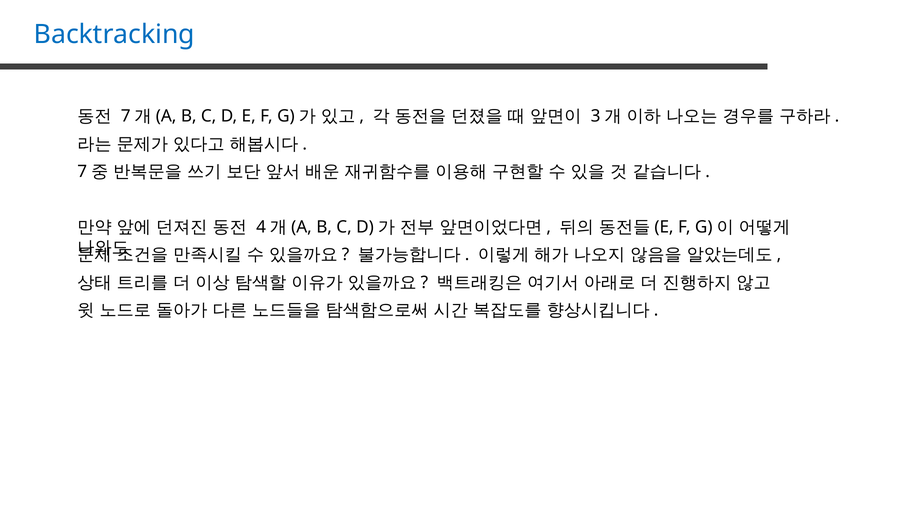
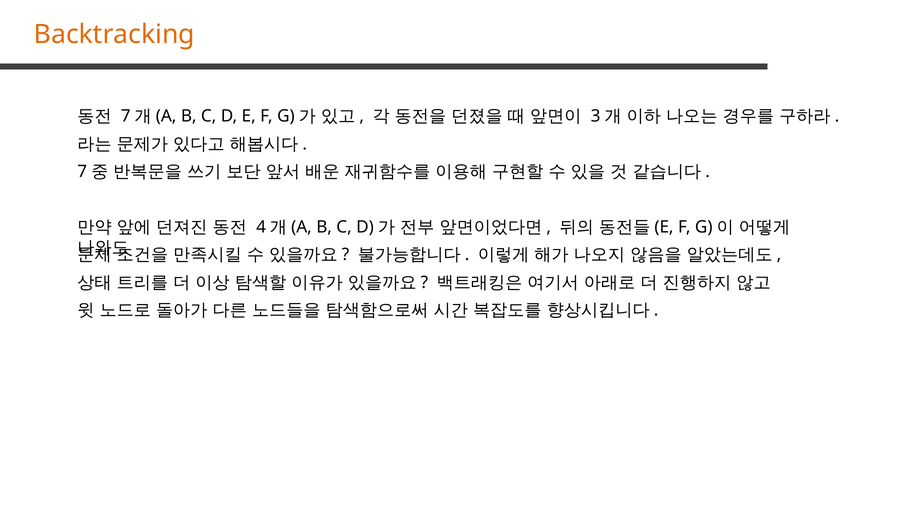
Backtracking colour: blue -> orange (114, 35)
